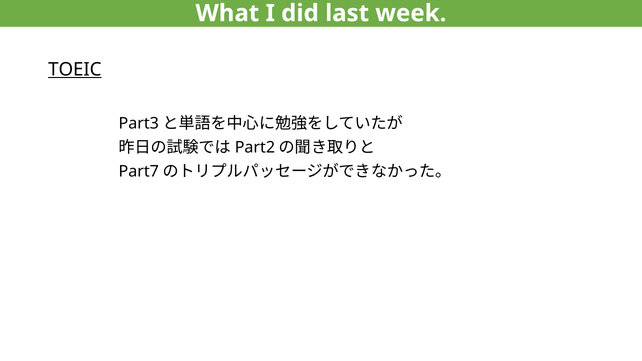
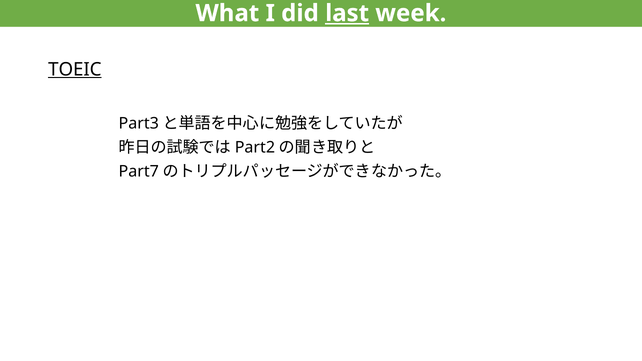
last underline: none -> present (347, 13)
